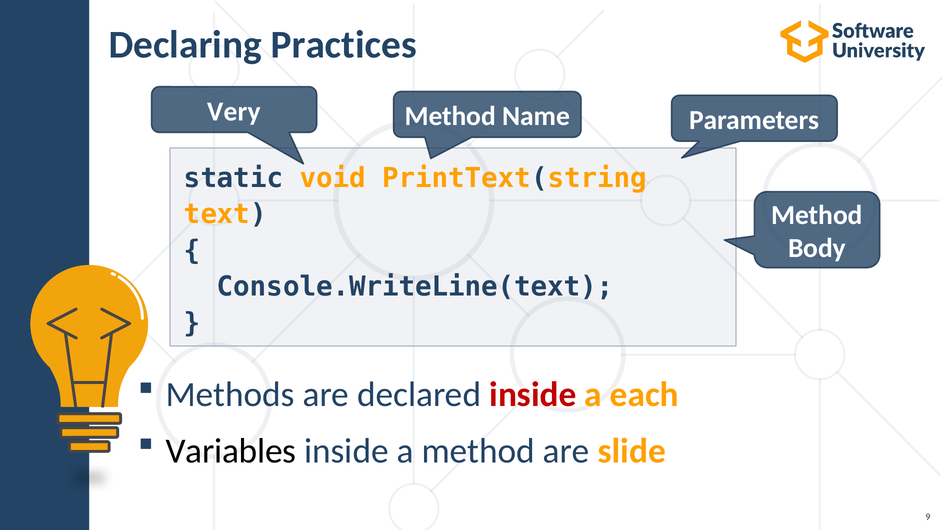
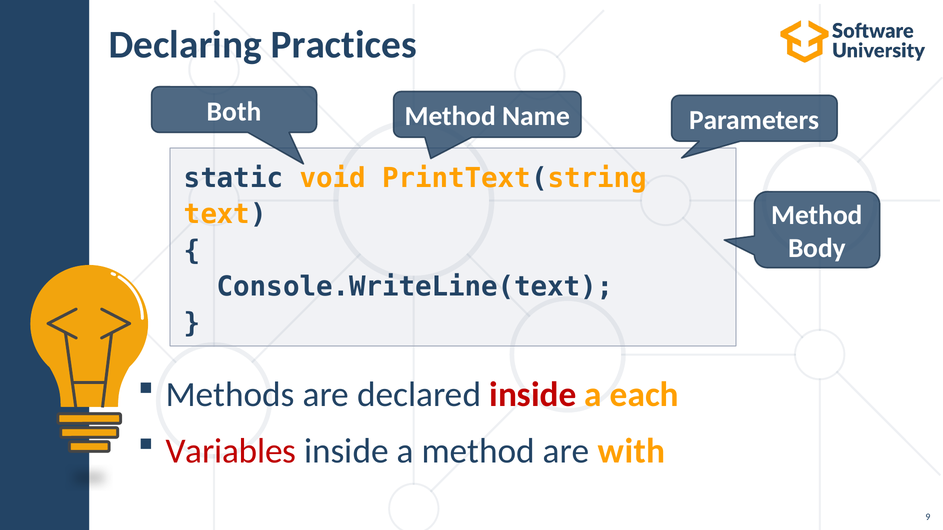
Very: Very -> Both (234, 112)
Variables colour: black -> red (231, 451)
slide: slide -> with (632, 451)
